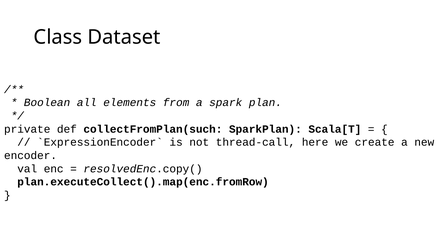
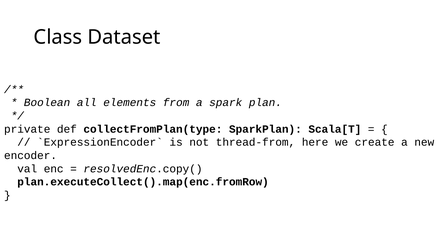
collectFromPlan(such: collectFromPlan(such -> collectFromPlan(type (153, 129)
thread-call: thread-call -> thread-from (256, 142)
